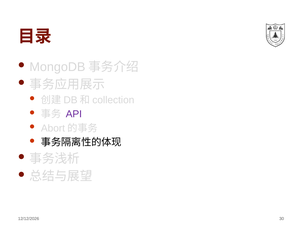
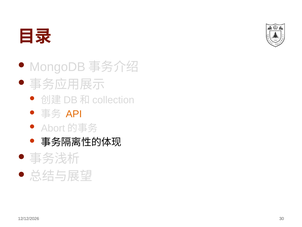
API colour: purple -> orange (74, 114)
